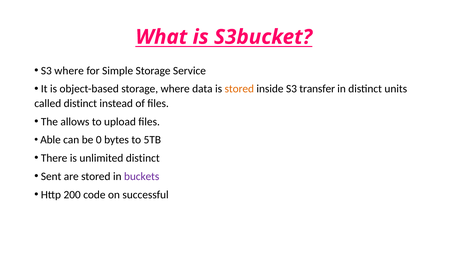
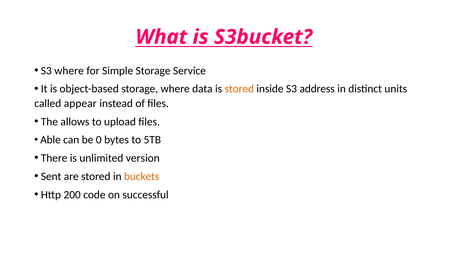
transfer: transfer -> address (317, 89)
called distinct: distinct -> appear (80, 103)
unlimited distinct: distinct -> version (143, 158)
buckets colour: purple -> orange (142, 177)
